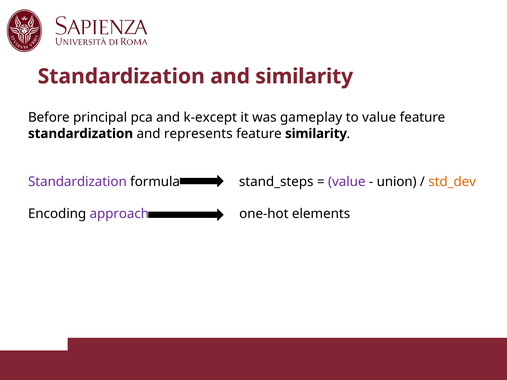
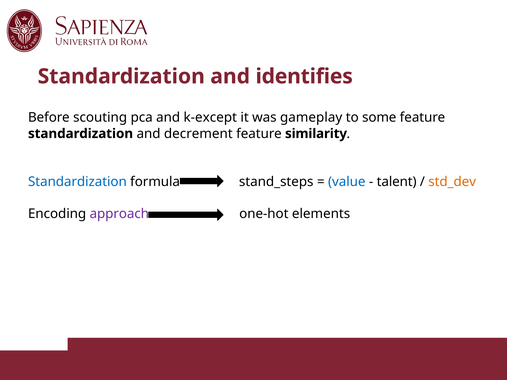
and similarity: similarity -> identifies (304, 76)
principal: principal -> scouting (100, 118)
to value: value -> some (379, 118)
represents: represents -> decrement (198, 134)
Standardization colour: purple -> blue (77, 182)
value colour: purple -> blue (347, 182)
union: union -> talent (397, 182)
